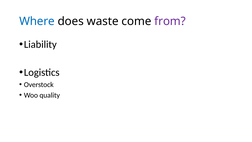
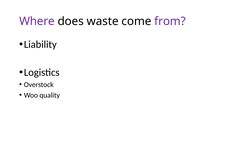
Where colour: blue -> purple (37, 21)
